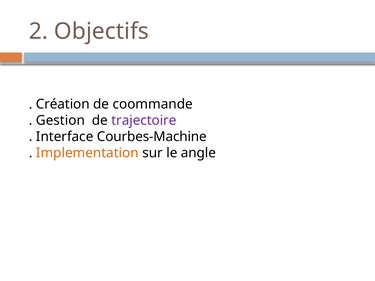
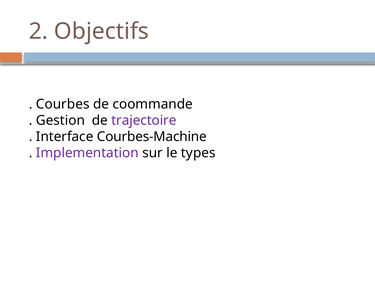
Création: Création -> Courbes (63, 104)
Implementation colour: orange -> purple (87, 153)
angle: angle -> types (198, 153)
